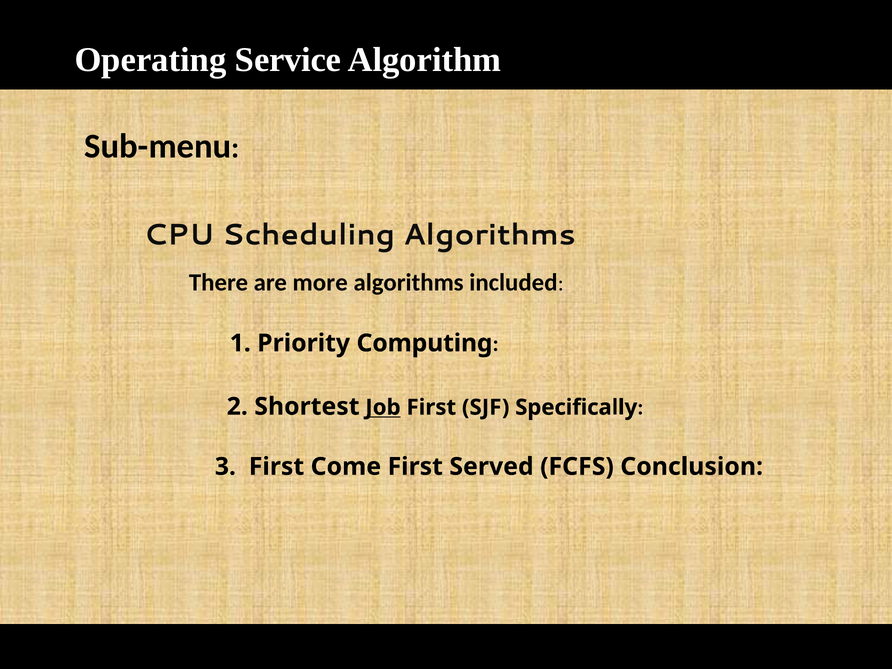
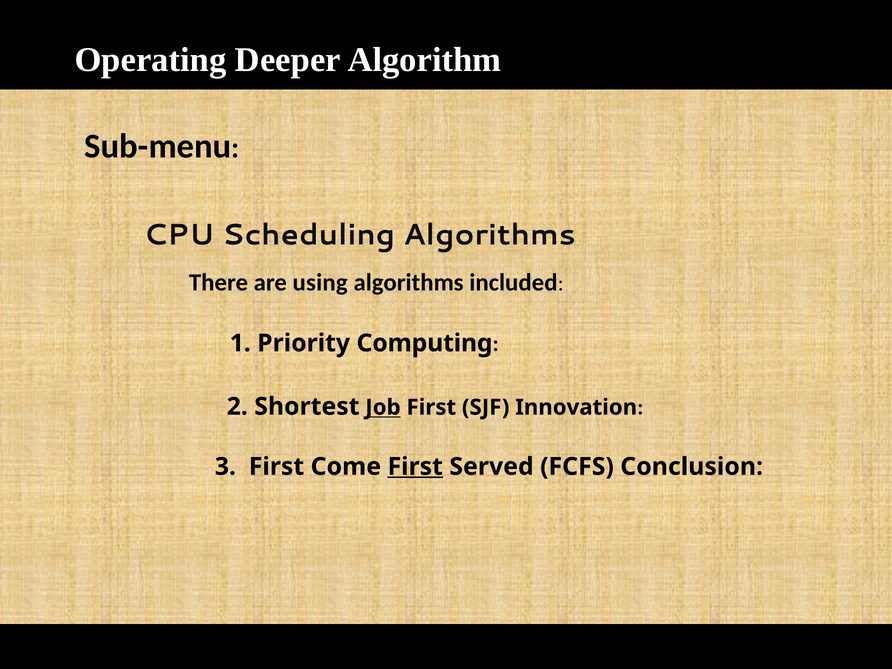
Service: Service -> Deeper (288, 60)
more: more -> using (320, 283)
Specifically: Specifically -> Innovation (576, 407)
First underline: none -> present (415, 467)
